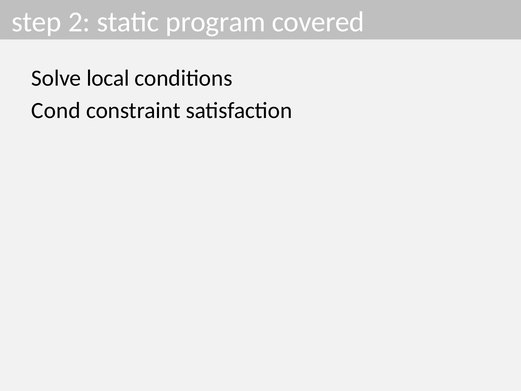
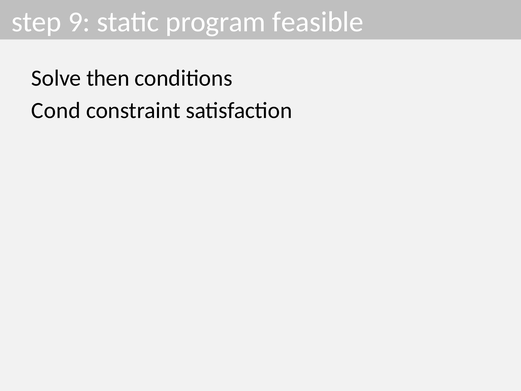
2: 2 -> 9 (79, 22)
covered: covered -> feasible (318, 22)
local: local -> then (108, 78)
